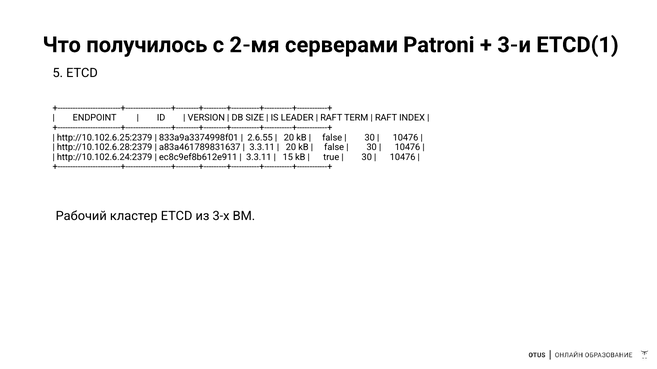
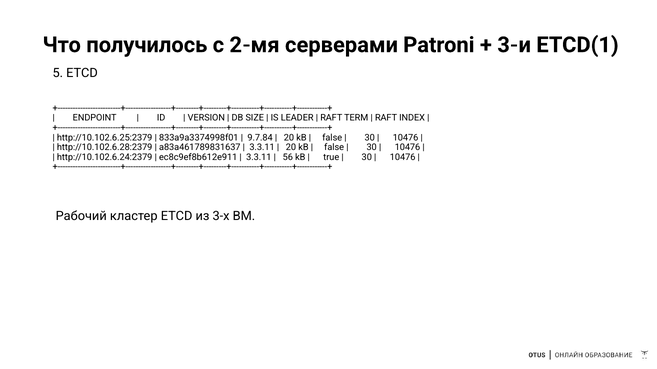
2.6.55: 2.6.55 -> 9.7.84 (260, 138)
15: 15 -> 56 (288, 157)
